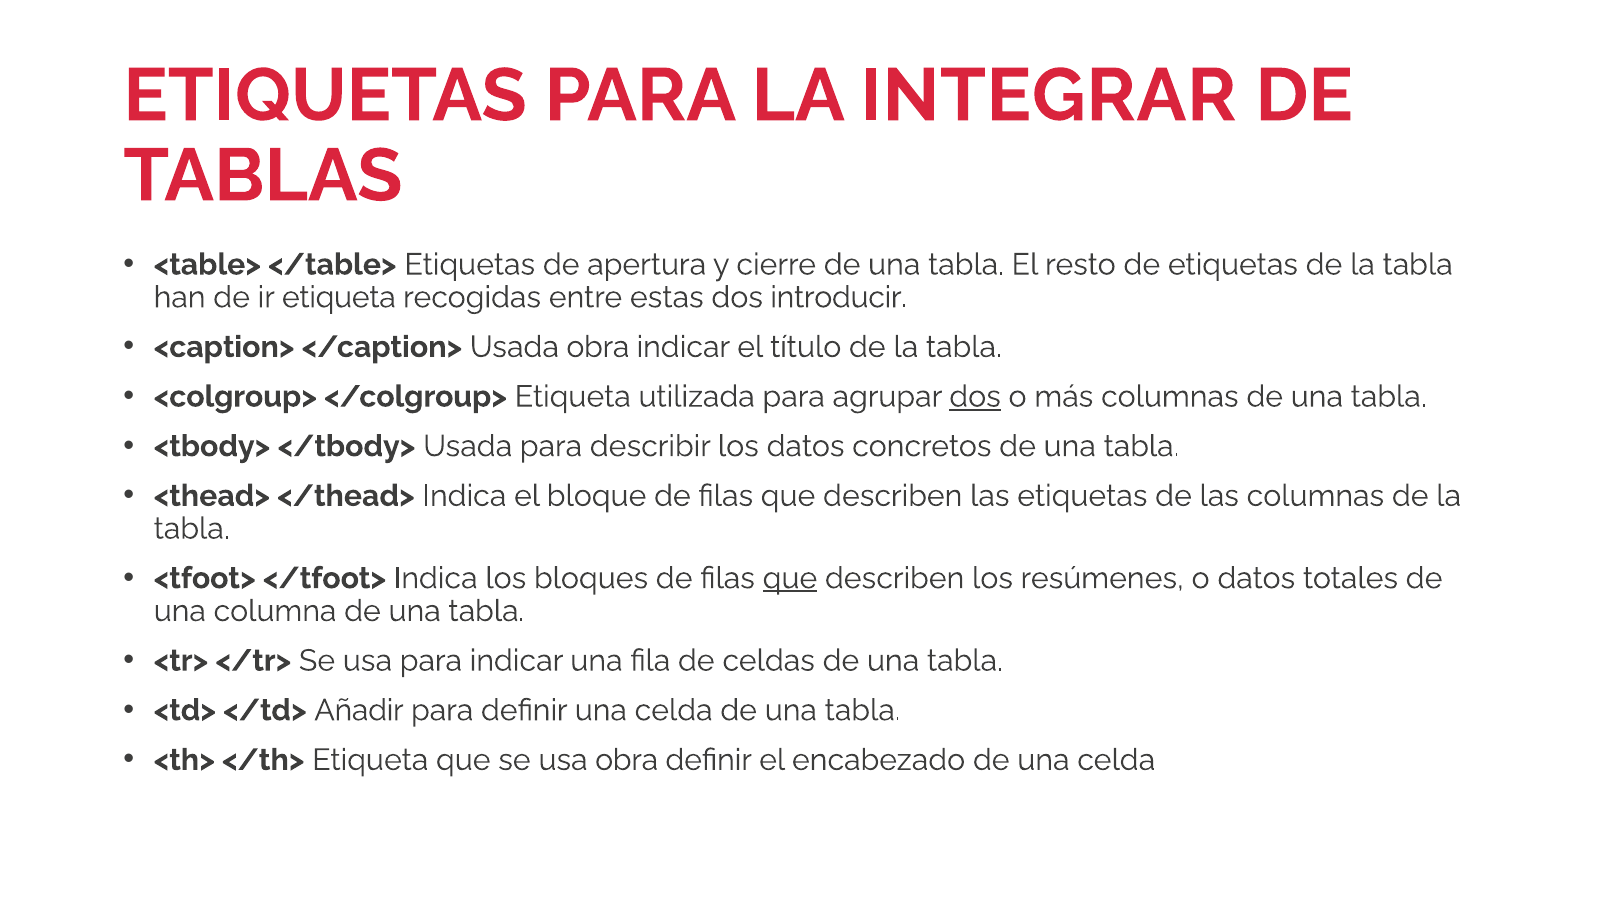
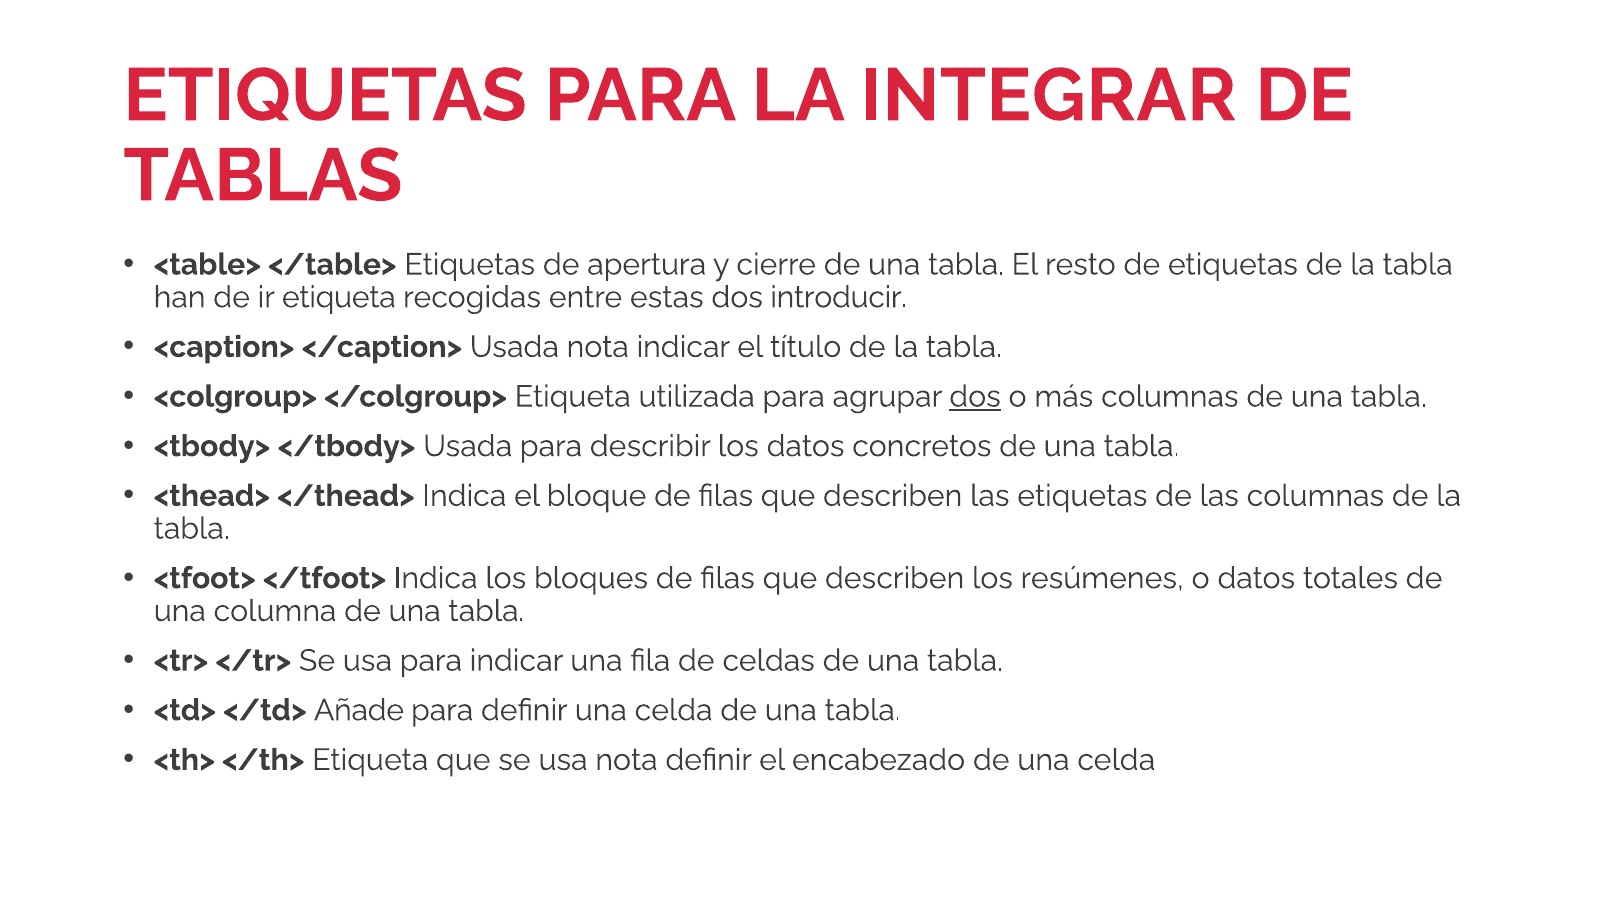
Usada obra: obra -> nota (598, 347)
que underline: present -> none (790, 578)
Añadir: Añadir -> Añade (359, 710)
usa obra: obra -> nota (626, 760)
